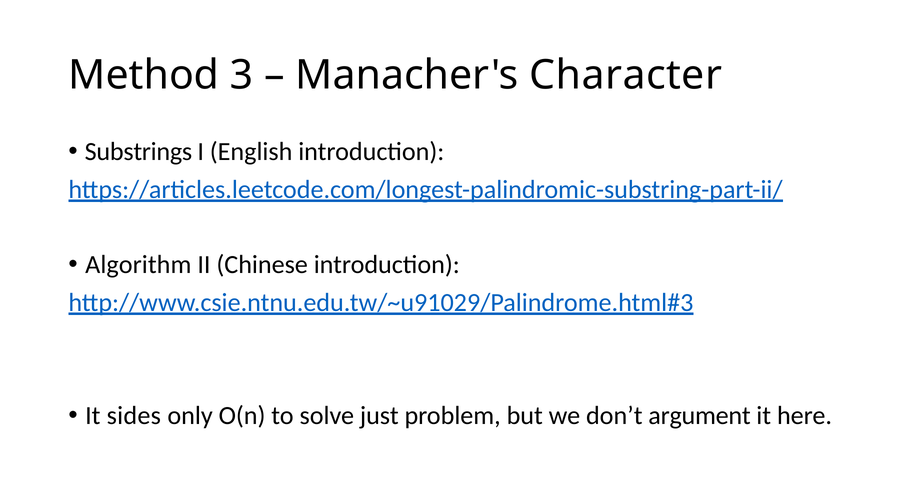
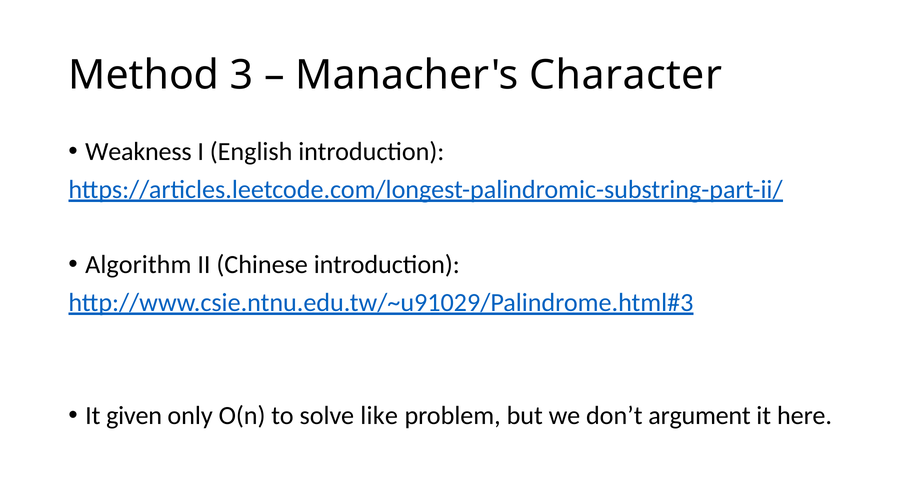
Substrings: Substrings -> Weakness (138, 152)
sides: sides -> given (134, 416)
just: just -> like (379, 416)
